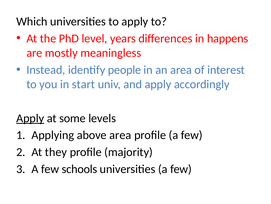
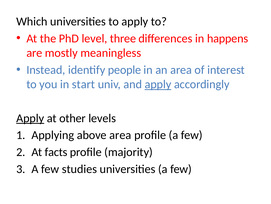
years: years -> three (123, 38)
apply underline: none -> present (158, 84)
some: some -> other (72, 118)
they: they -> facts (56, 152)
schools: schools -> studies (79, 168)
